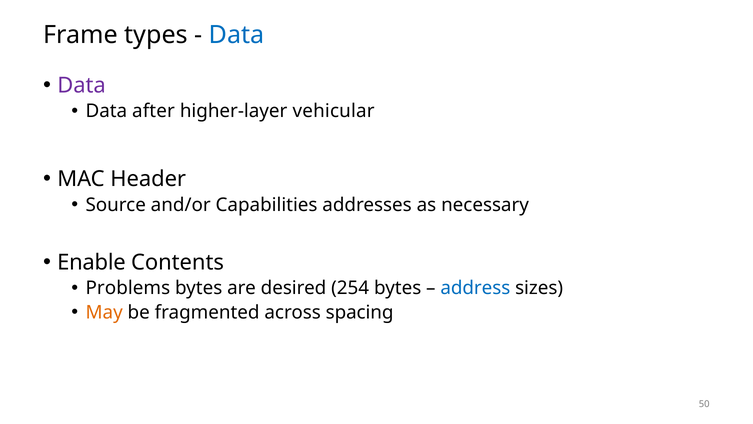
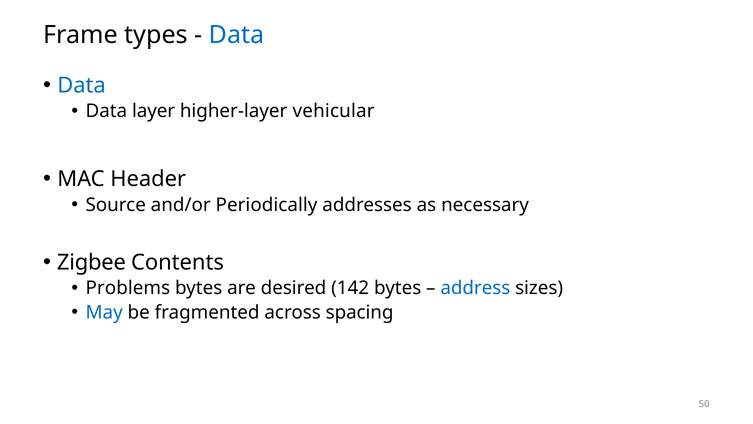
Data colour: purple -> blue (82, 85)
after: after -> layer (154, 111)
Capabilities: Capabilities -> Periodically (266, 205)
Enable: Enable -> Zigbee (91, 262)
254: 254 -> 142 (350, 288)
May colour: orange -> blue (104, 312)
